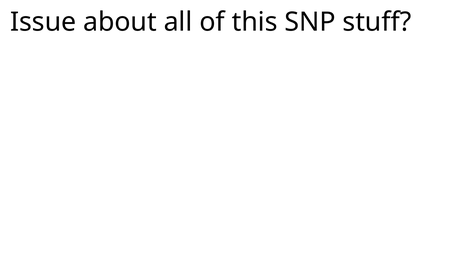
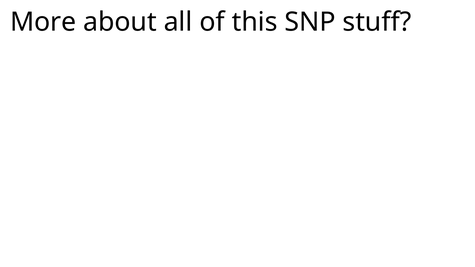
Issue: Issue -> More (43, 22)
